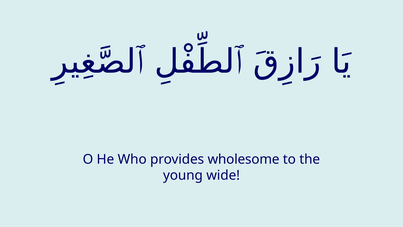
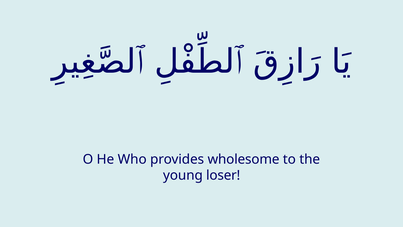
wide: wide -> loser (223, 175)
